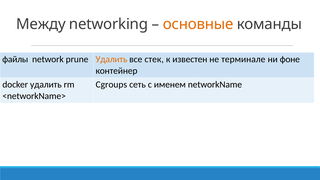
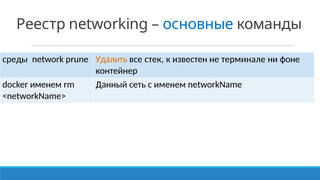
Между: Между -> Реестр (41, 24)
основные colour: orange -> blue (198, 24)
файлы: файлы -> среды (15, 59)
docker удалить: удалить -> именем (46, 85)
Cgroups: Cgroups -> Данный (111, 85)
